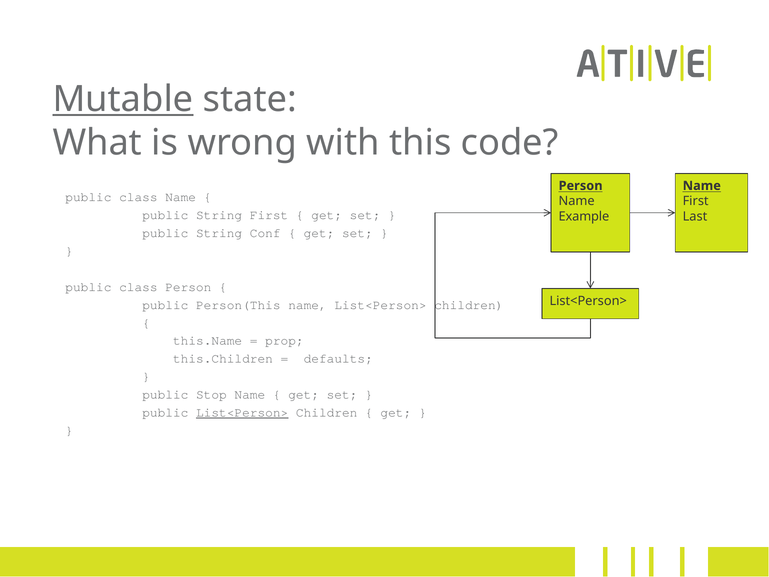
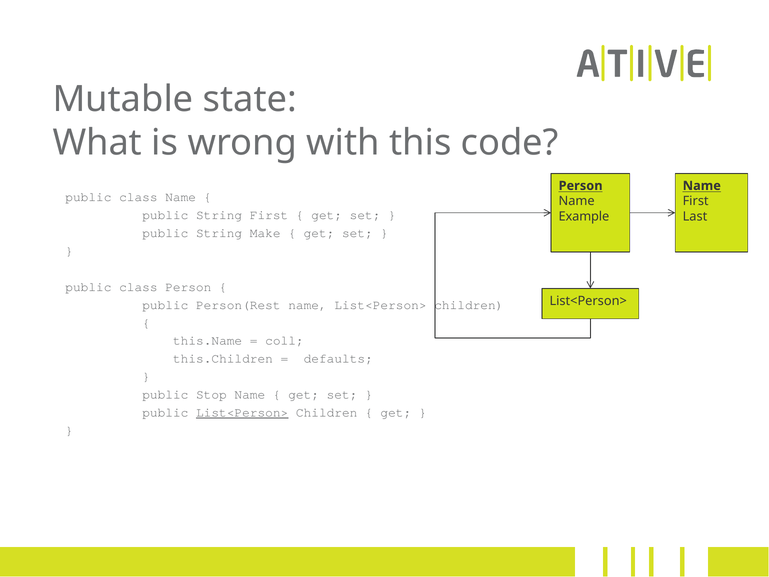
Mutable underline: present -> none (123, 99)
Conf: Conf -> Make (265, 233)
Person(This: Person(This -> Person(Rest (238, 305)
prop: prop -> coll (284, 341)
